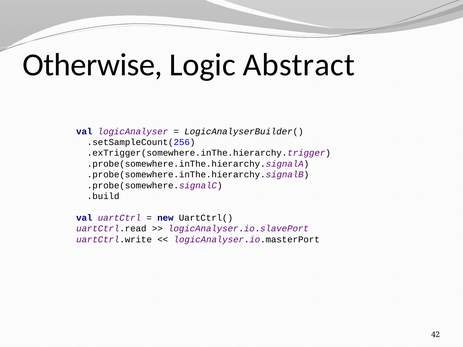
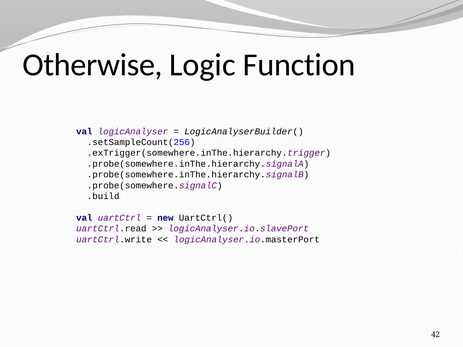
Abstract: Abstract -> Function (299, 65)
